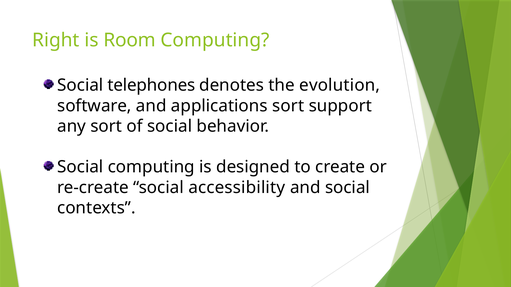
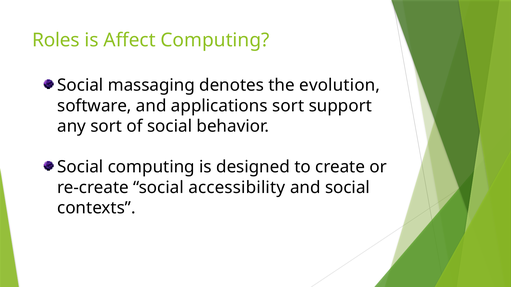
Right: Right -> Roles (56, 40)
Room: Room -> Affect (130, 40)
telephones: telephones -> massaging (151, 85)
